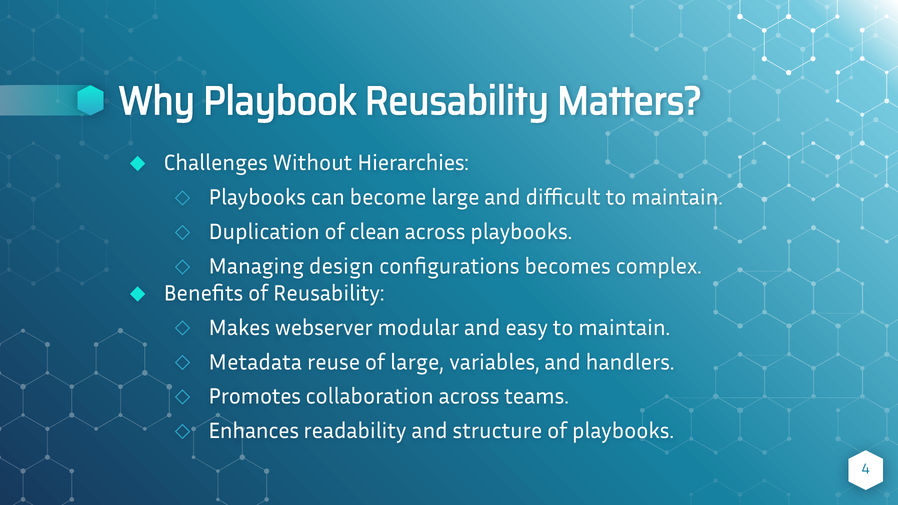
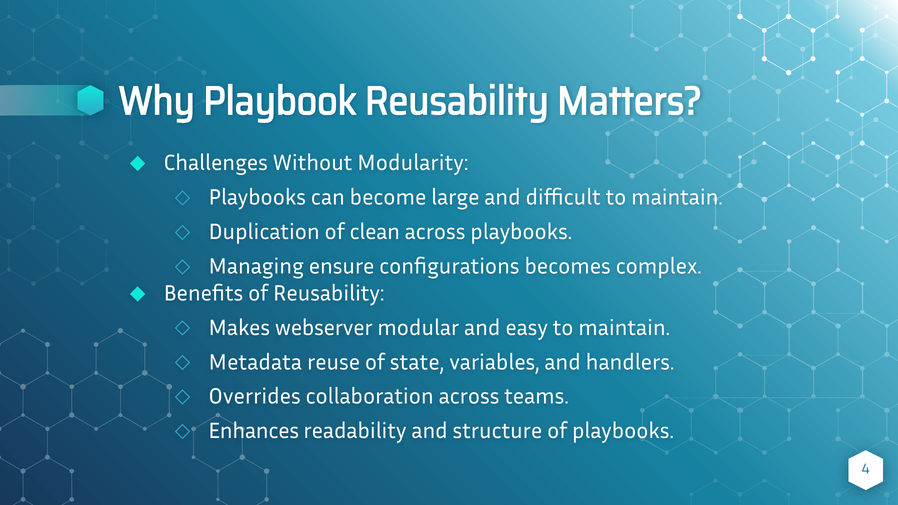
Hierarchies: Hierarchies -> Modularity (413, 163)
design: design -> ensure (342, 266)
of large: large -> state (417, 362)
Promotes: Promotes -> Overrides (255, 397)
